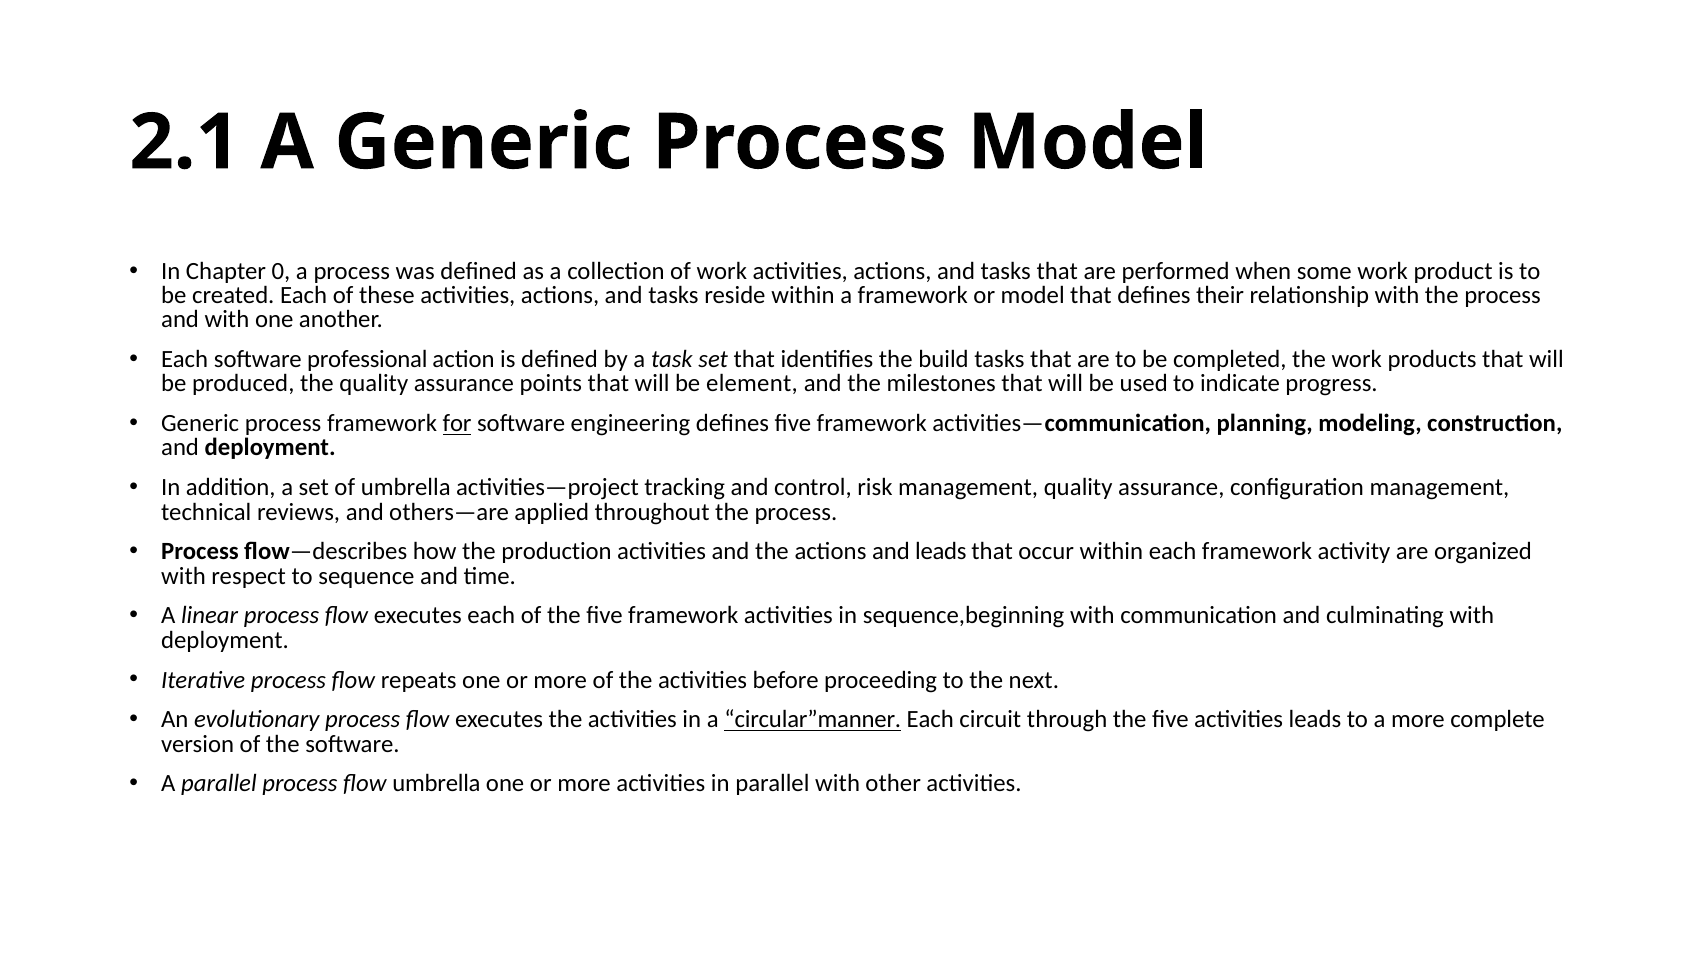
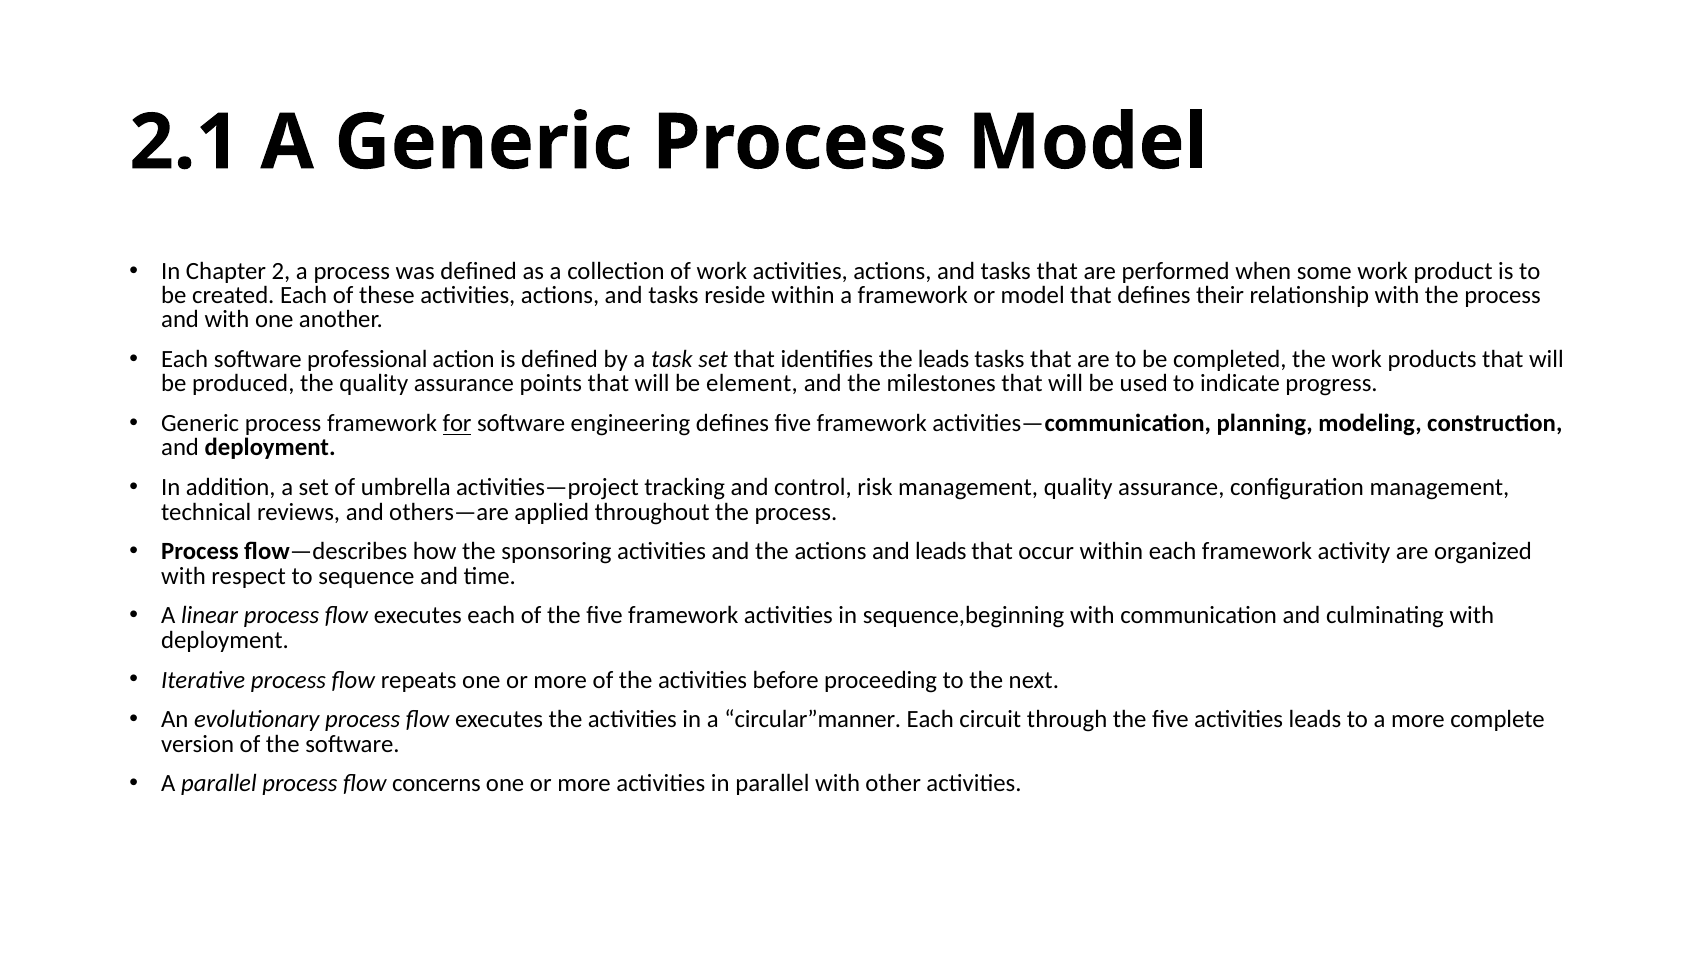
0: 0 -> 2 (281, 272)
the build: build -> leads (944, 360)
production: production -> sponsoring (556, 552)
circular”manner underline: present -> none (813, 719)
flow umbrella: umbrella -> concerns (436, 783)
